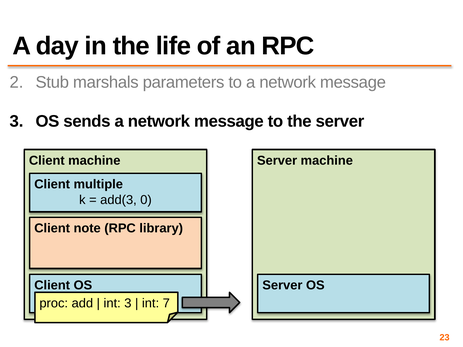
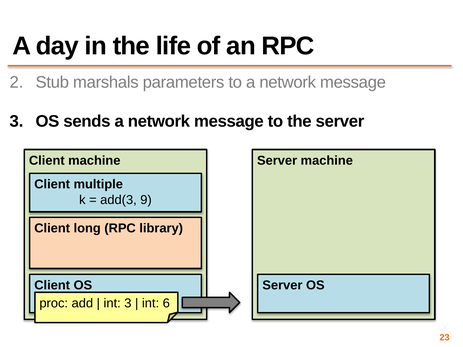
0: 0 -> 9 (146, 200)
note: note -> long (87, 228)
7: 7 -> 6 (166, 303)
